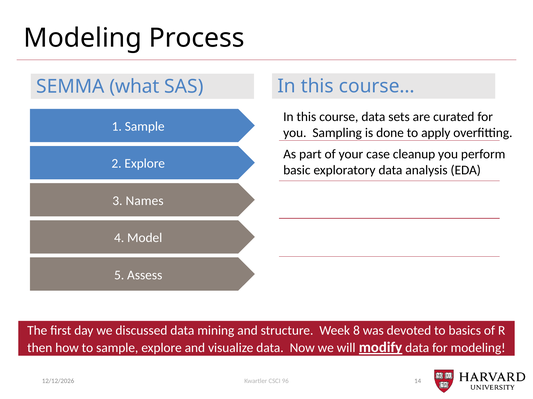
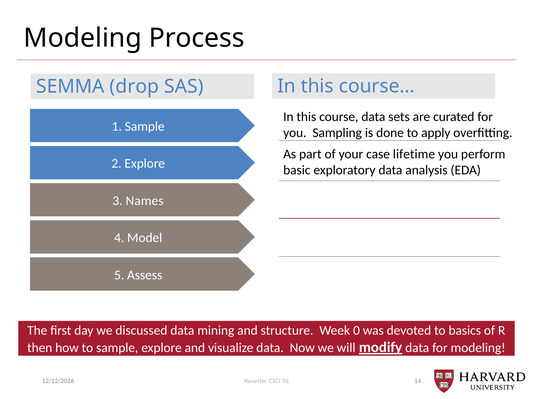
what: what -> drop (134, 87)
cleanup: cleanup -> lifetime (414, 154)
8: 8 -> 0 (356, 331)
